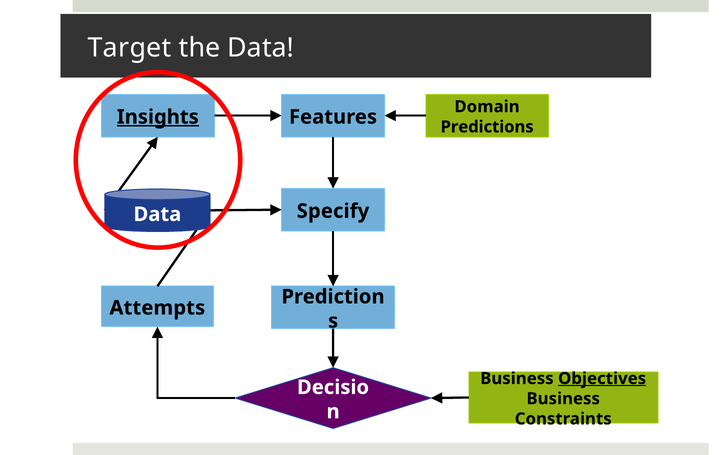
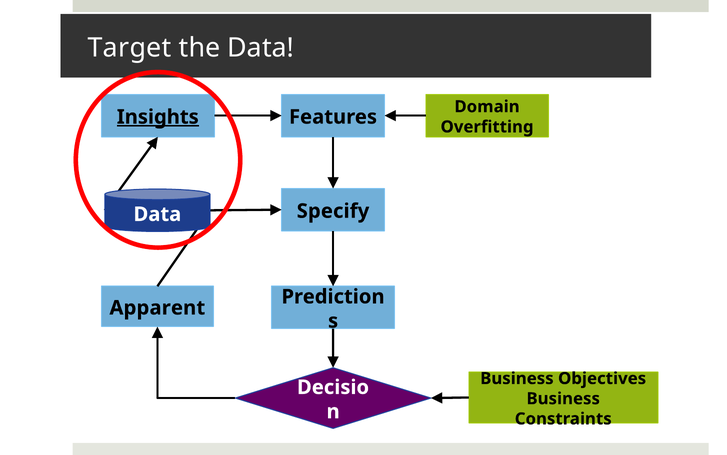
Predictions: Predictions -> Overfitting (487, 127)
Attempts: Attempts -> Apparent (157, 307)
Objectives underline: present -> none (602, 378)
